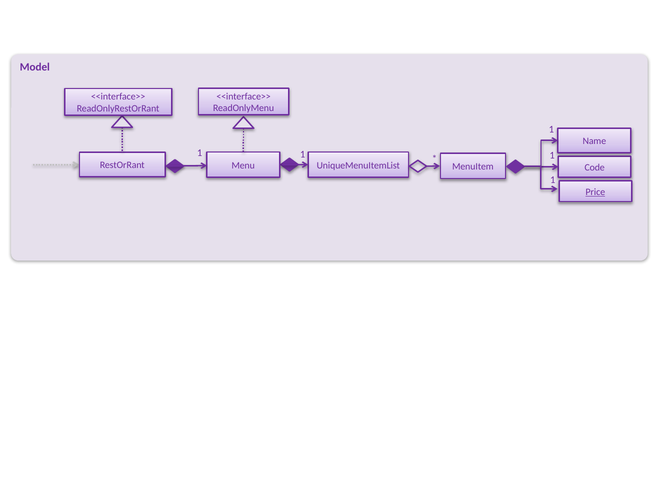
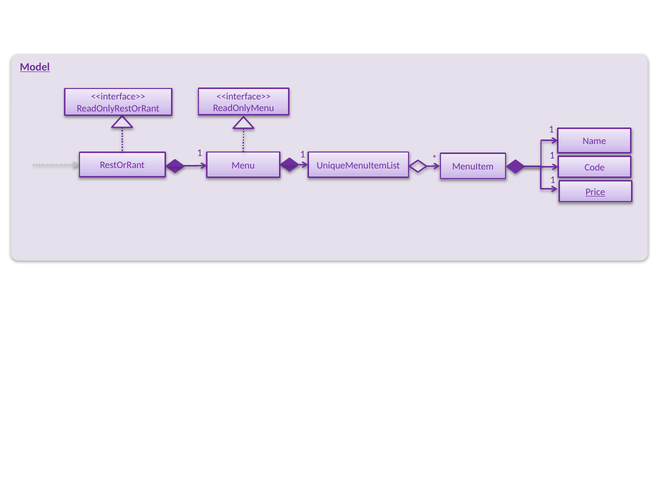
Model underline: none -> present (35, 67)
